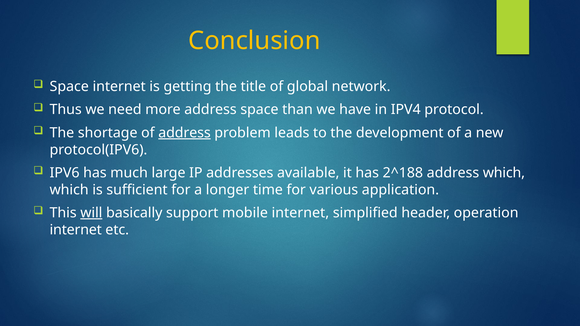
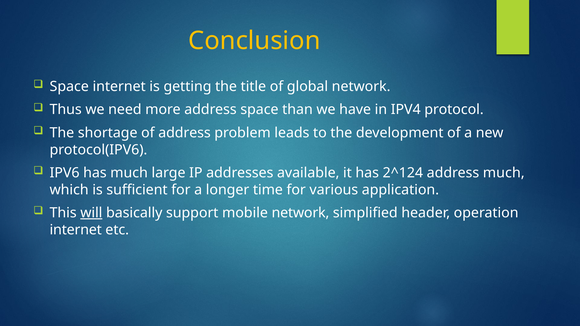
address underline: present -> none (184, 133)
2^188: 2^188 -> 2^124 (403, 173)
address which: which -> much (504, 173)
mobile internet: internet -> network (300, 213)
